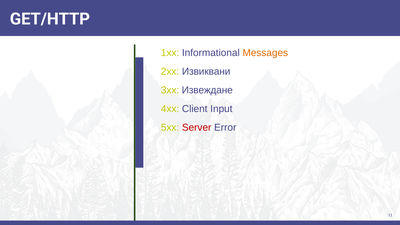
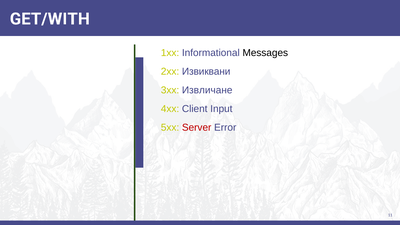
GET/HTTP: GET/HTTP -> GET/WITH (50, 19)
Messages colour: orange -> black (265, 53)
Извеждане: Извеждане -> Извличане (207, 90)
